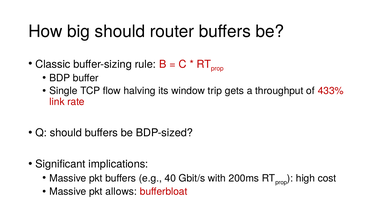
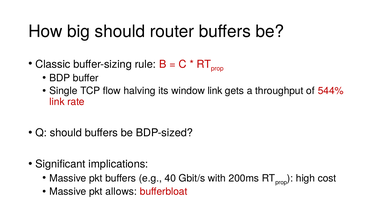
window trip: trip -> link (215, 91)
433%: 433% -> 544% (331, 91)
